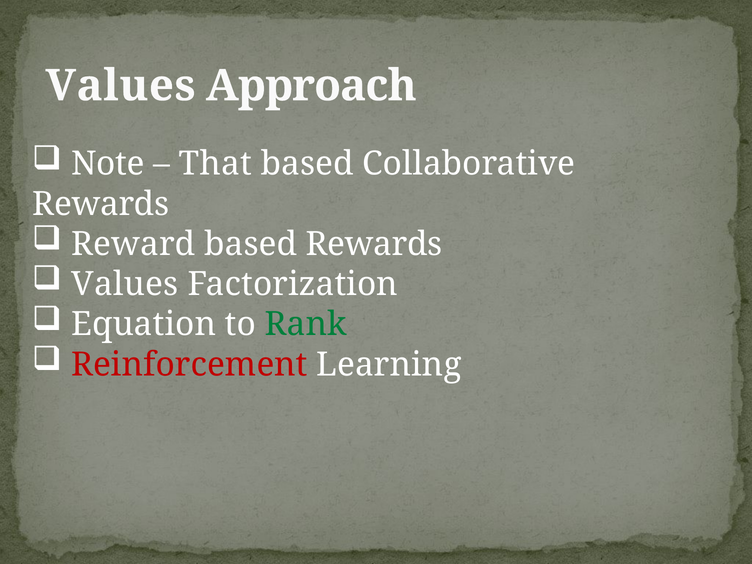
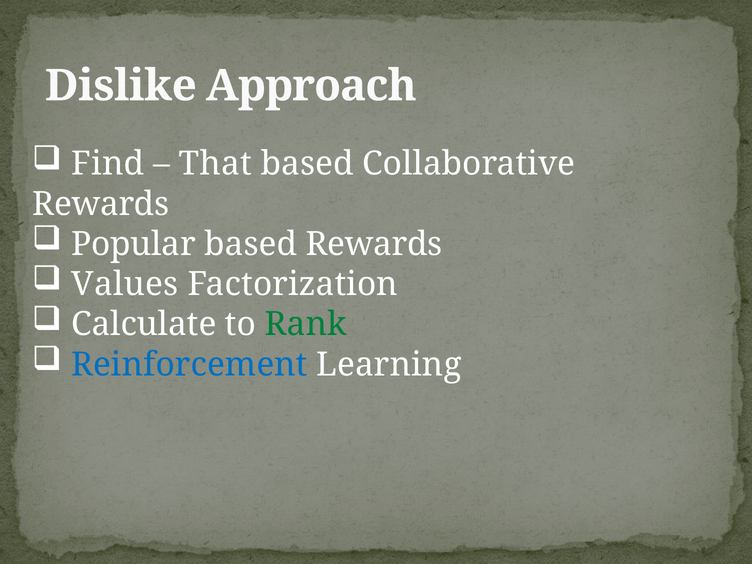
Values: Values -> Dislike (121, 86)
Note: Note -> Find (108, 164)
Reward: Reward -> Popular (133, 244)
Equation: Equation -> Calculate (144, 324)
Reinforcement colour: red -> blue (189, 365)
